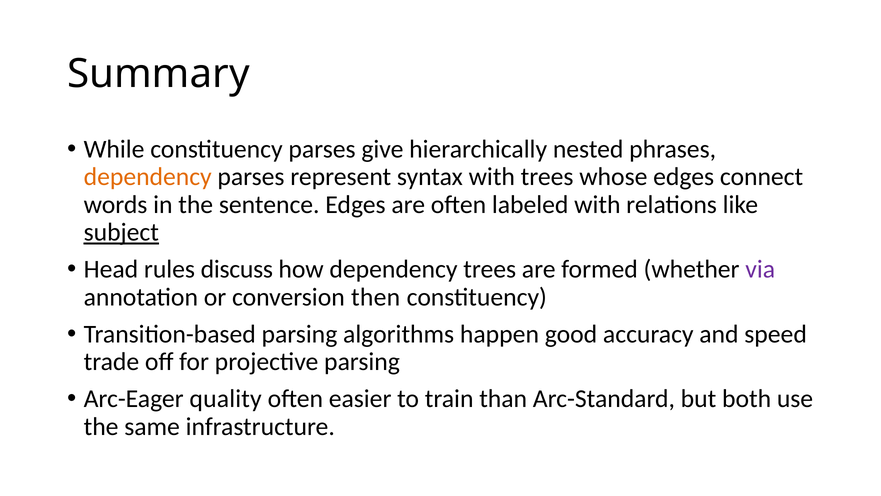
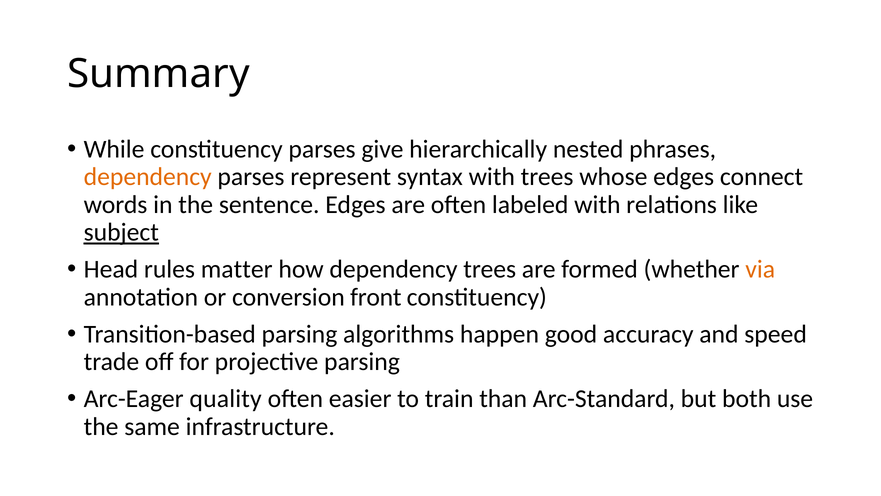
discuss: discuss -> matter (237, 269)
via colour: purple -> orange (760, 269)
then: then -> front (376, 297)
